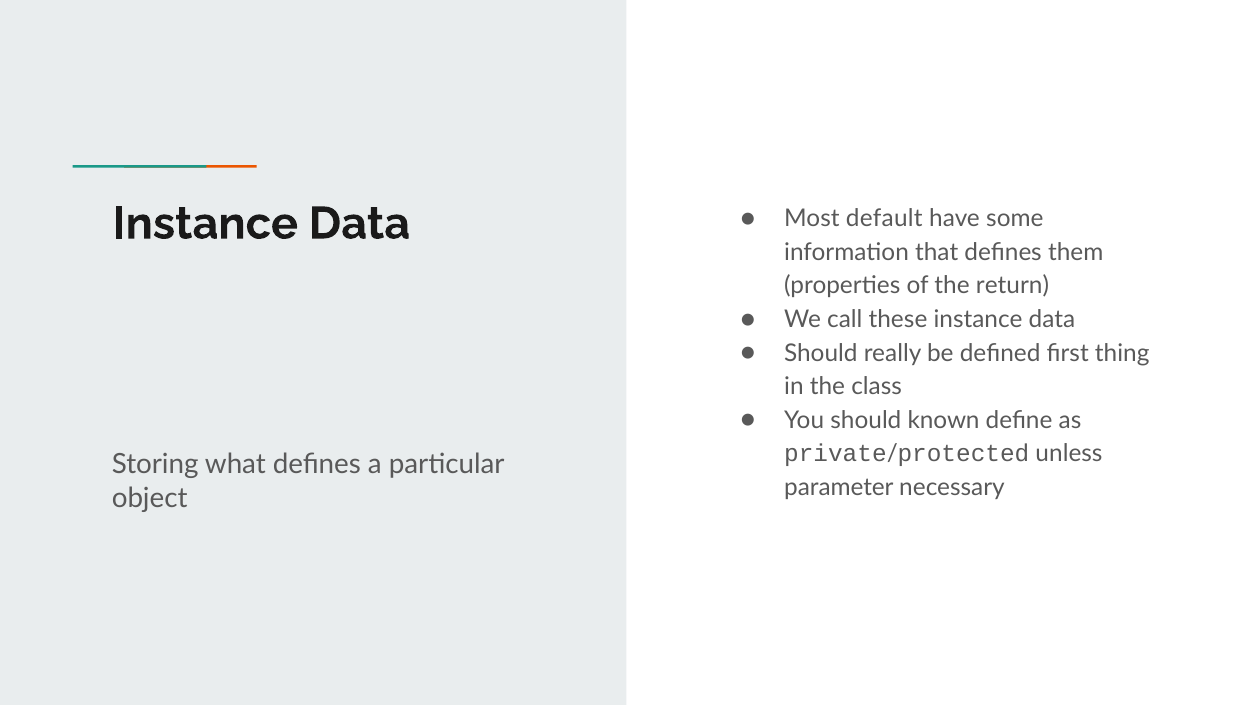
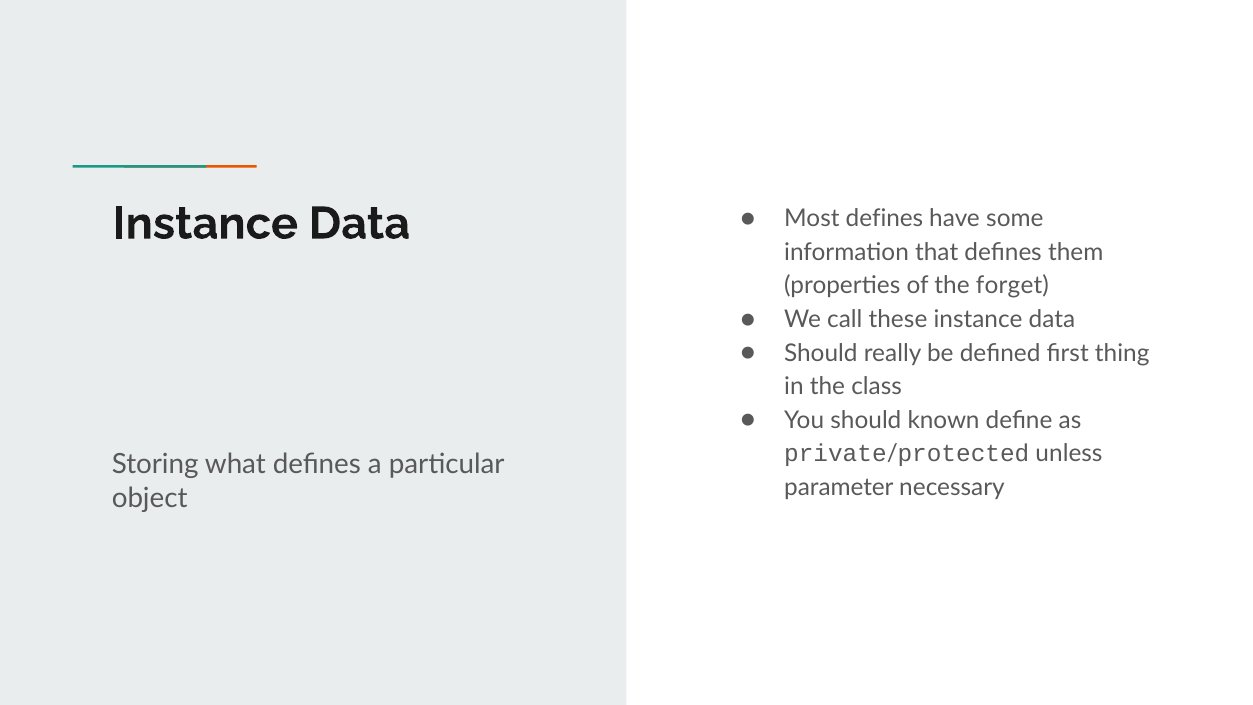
Most default: default -> defines (884, 219)
return: return -> forget (1012, 286)
